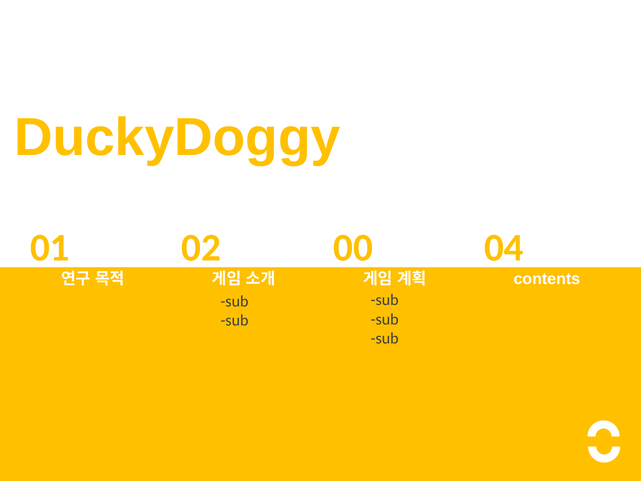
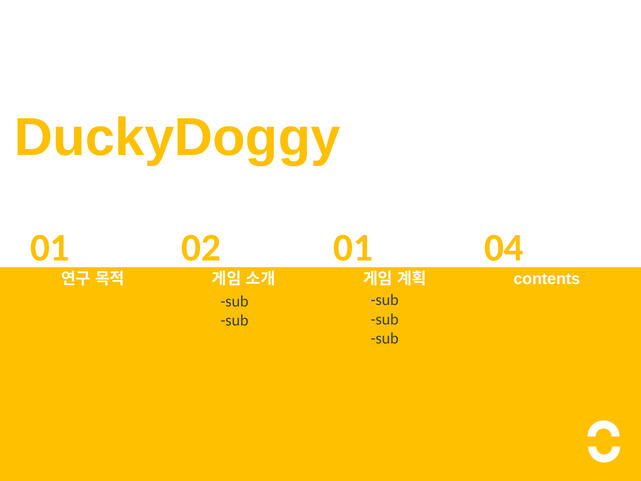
02 00: 00 -> 01 (353, 248)
